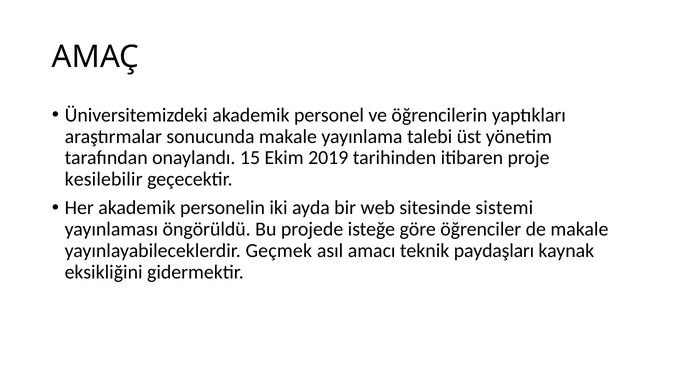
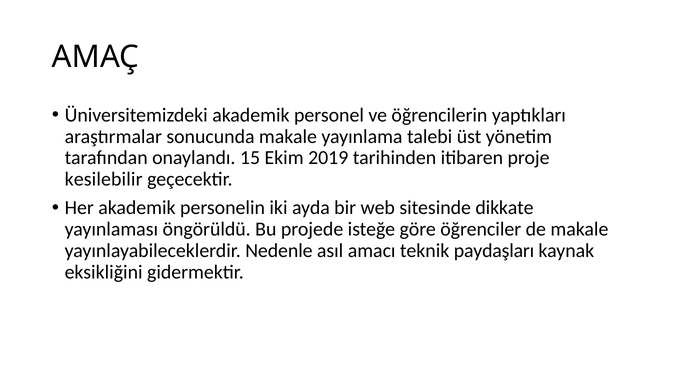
sistemi: sistemi -> dikkate (505, 208)
Geçmek: Geçmek -> Nedenle (279, 251)
